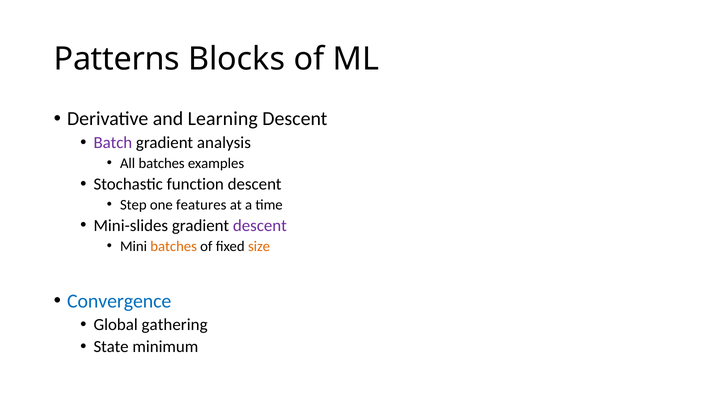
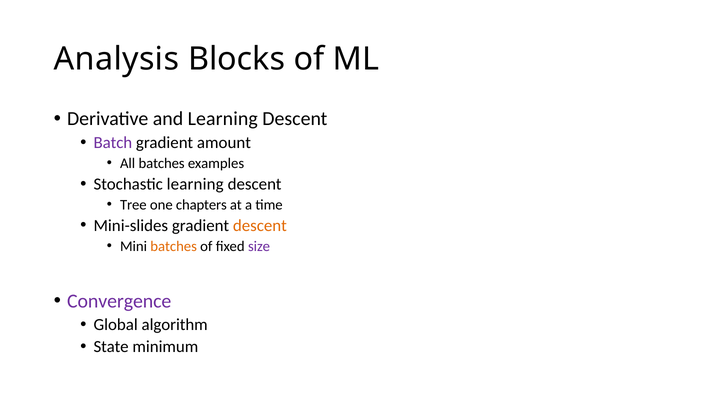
Patterns: Patterns -> Analysis (117, 59)
analysis: analysis -> amount (224, 143)
Stochastic function: function -> learning (195, 184)
Step: Step -> Tree (133, 205)
features: features -> chapters (201, 205)
descent colour: purple -> orange (260, 226)
size colour: orange -> purple (259, 246)
Convergence colour: blue -> purple (119, 301)
gathering: gathering -> algorithm (175, 325)
